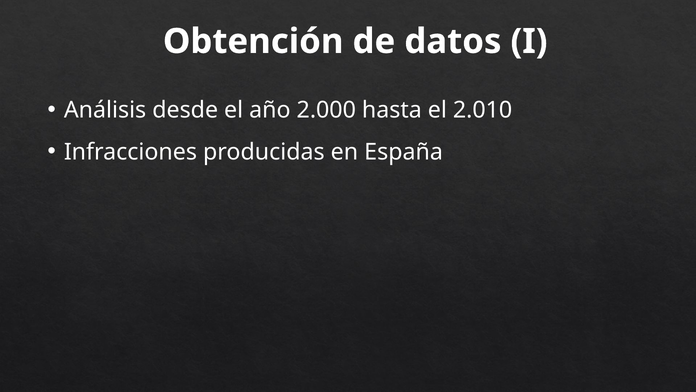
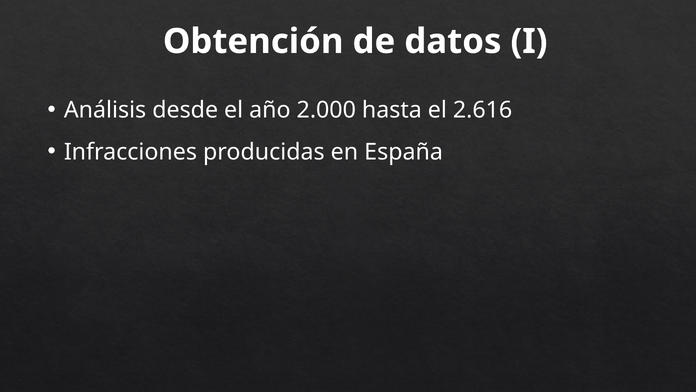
2.010: 2.010 -> 2.616 (483, 110)
